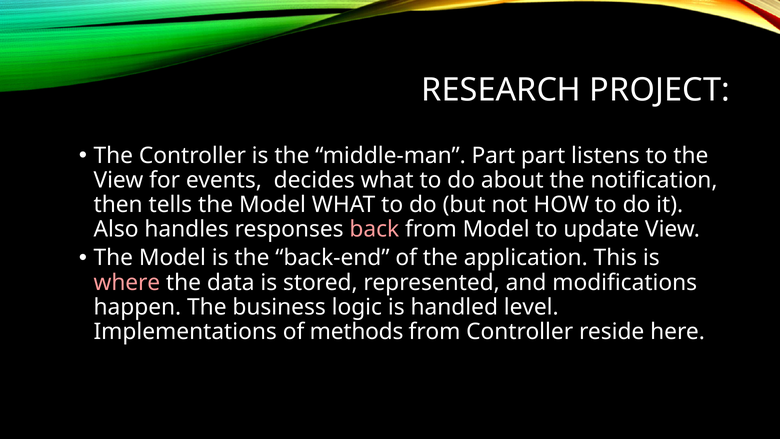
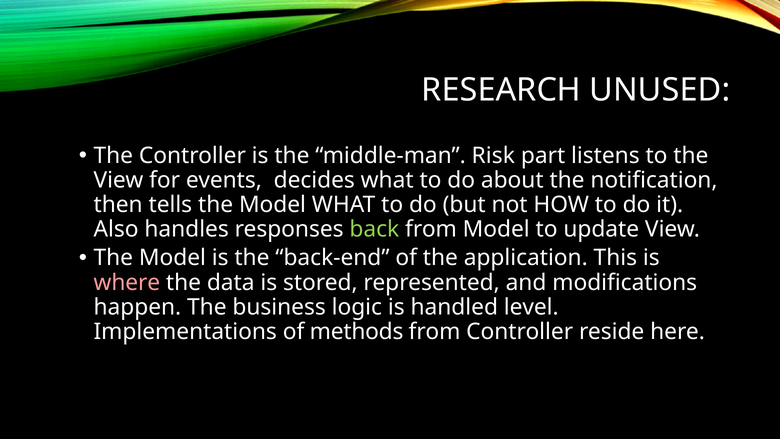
PROJECT: PROJECT -> UNUSED (660, 90)
middle-man Part: Part -> Risk (493, 155)
back colour: pink -> light green (374, 229)
